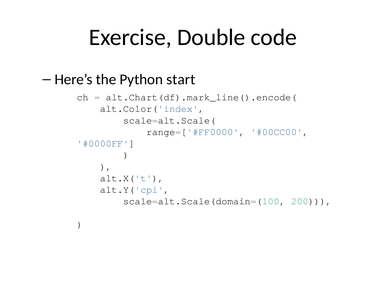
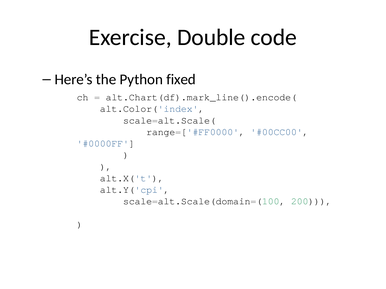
start: start -> fixed (181, 80)
